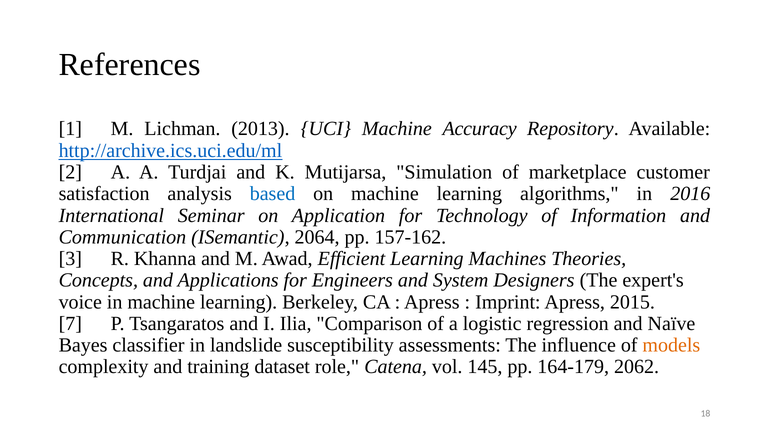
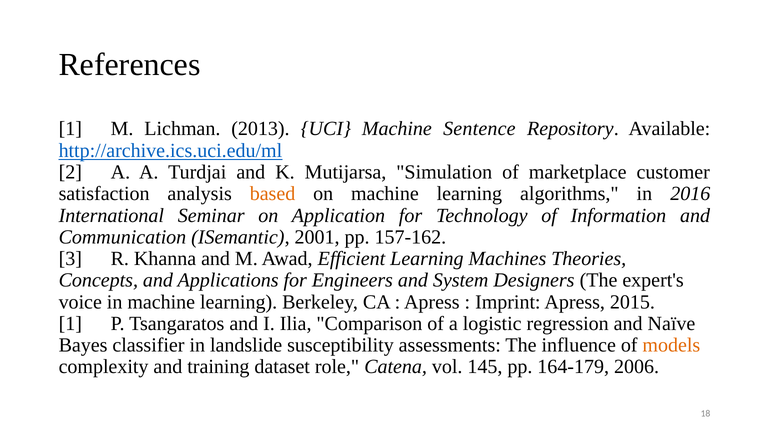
Accuracy: Accuracy -> Sentence (479, 129)
based colour: blue -> orange (273, 194)
2064: 2064 -> 2001 (317, 237)
7: 7 -> 1 (70, 323)
2062: 2062 -> 2006 (637, 367)
